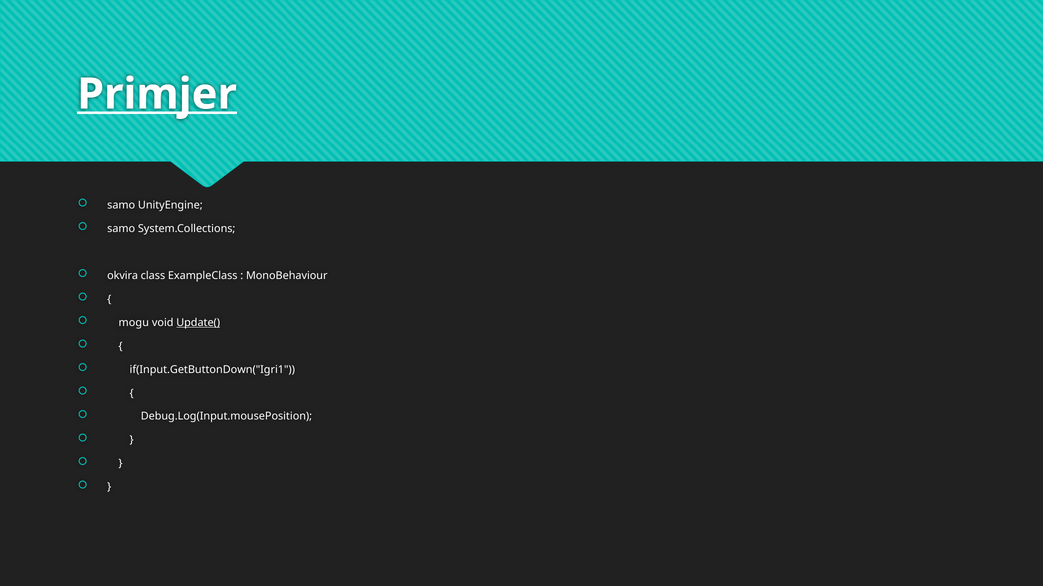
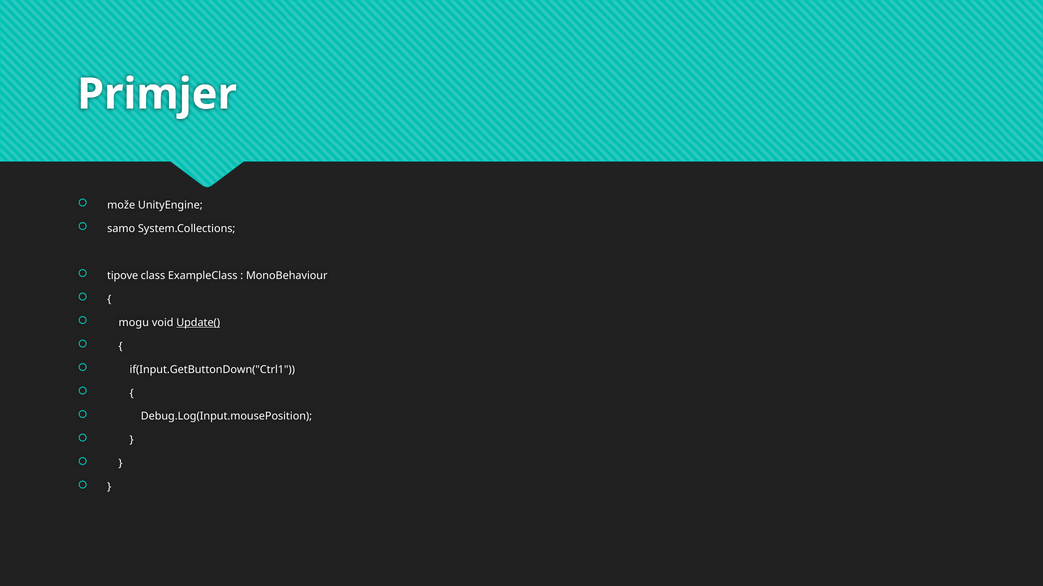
Primjer underline: present -> none (157, 94)
samo: samo -> može (121, 205)
okvira: okvira -> tipove (123, 276)
if(Input.GetButtonDown("Igri1: if(Input.GetButtonDown("Igri1 -> if(Input.GetButtonDown("Ctrl1 (212, 370)
